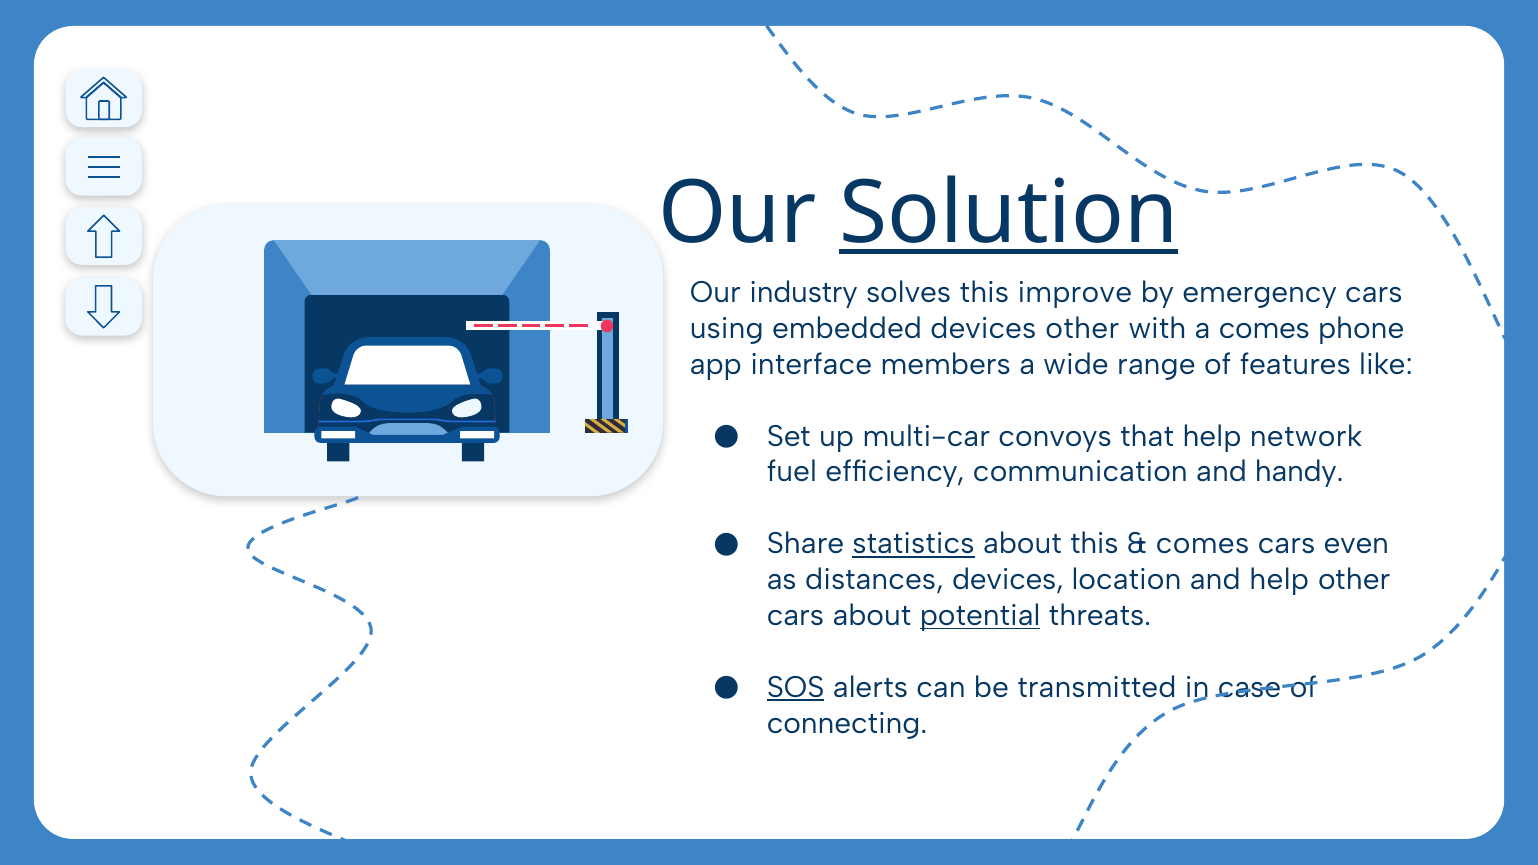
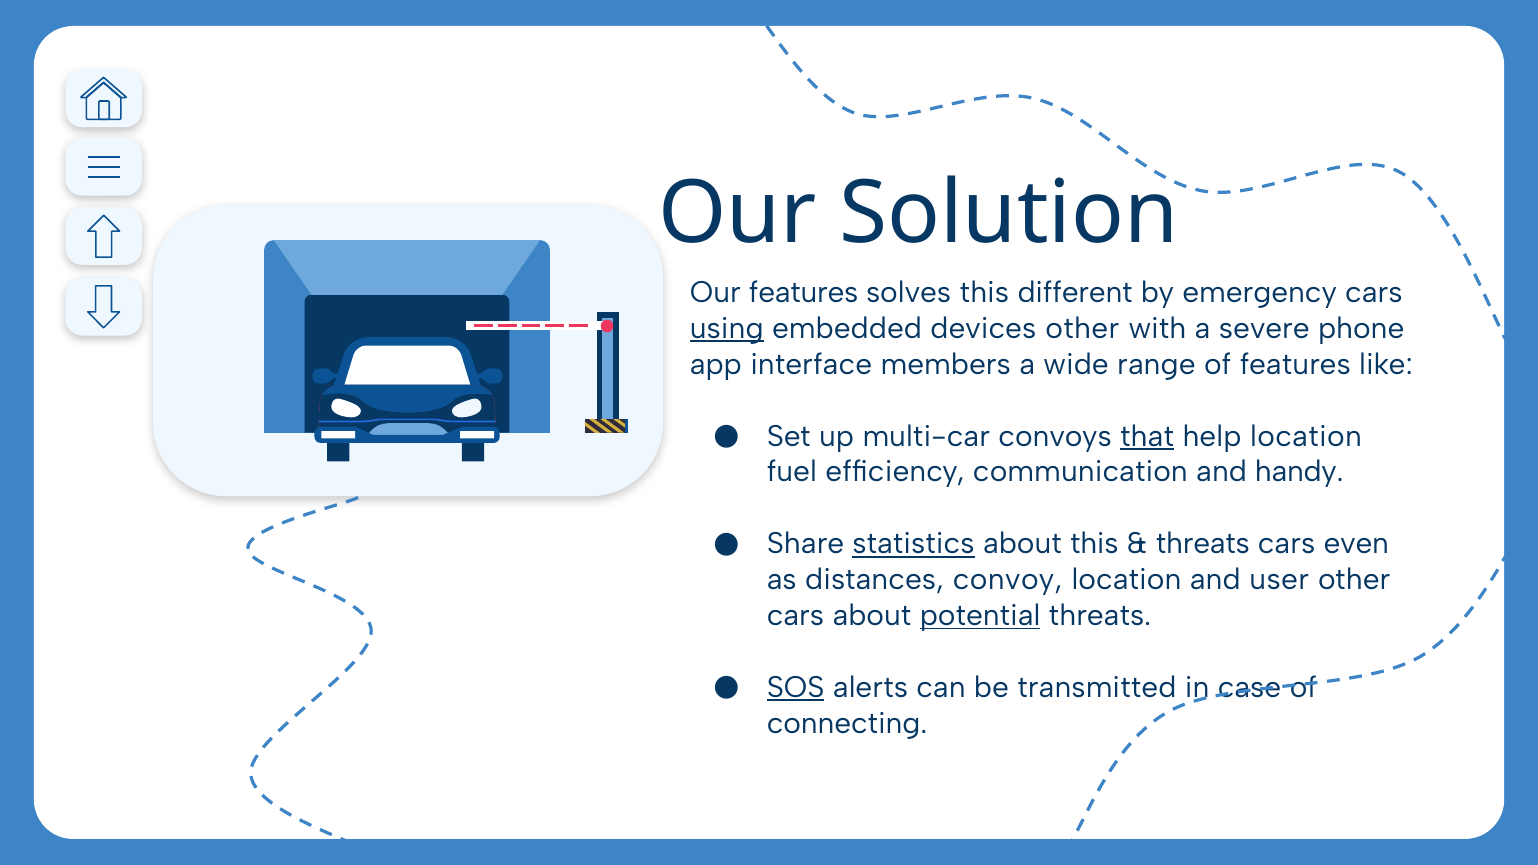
Solution underline: present -> none (1009, 214)
Our industry: industry -> features (804, 293)
improve: improve -> different (1075, 293)
using underline: none -> present (727, 329)
a comes: comes -> severe (1264, 329)
that underline: none -> present (1147, 436)
help network: network -> location (1306, 436)
comes: comes -> threats (1203, 544)
distances devices: devices -> convoy (1008, 580)
and help: help -> user (1279, 580)
